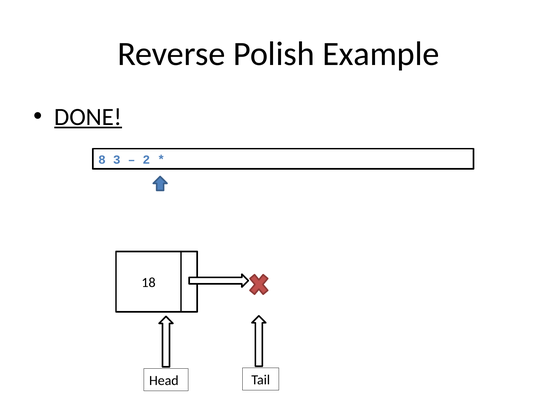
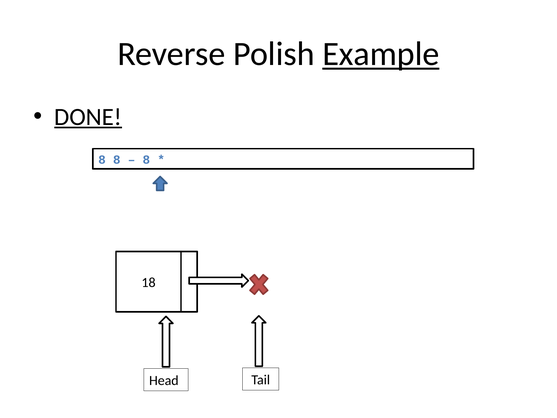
Example underline: none -> present (381, 54)
8 3: 3 -> 8 (117, 160)
2: 2 -> 8 (146, 160)
